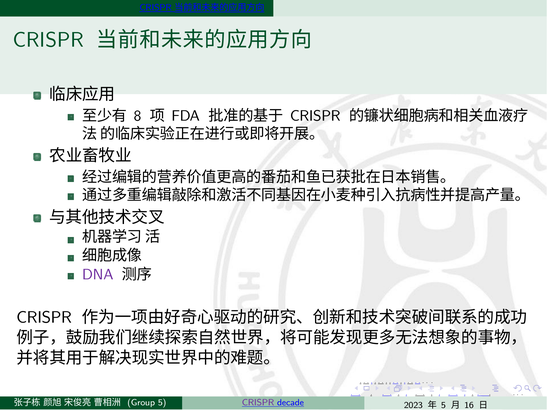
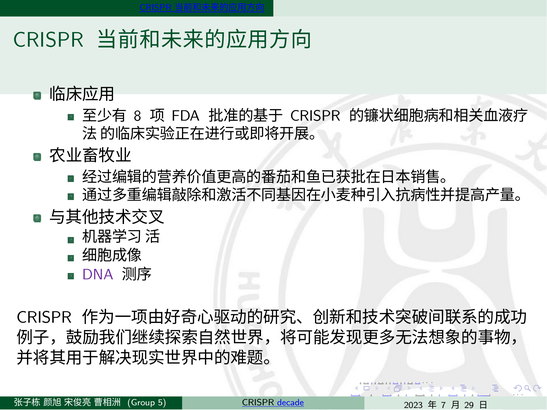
CRISPR colour: purple -> black (258, 403)
5: 5 -> 7 (443, 406)
16: 16 -> 29 (469, 406)
